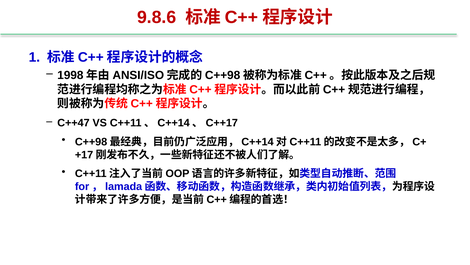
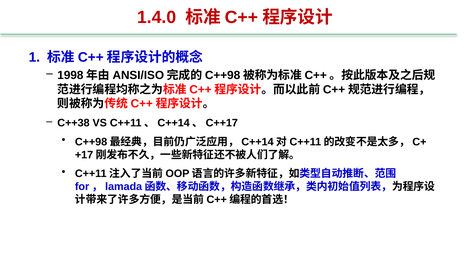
9.8.6: 9.8.6 -> 1.4.0 (157, 17)
C++47: C++47 -> C++38 (73, 123)
